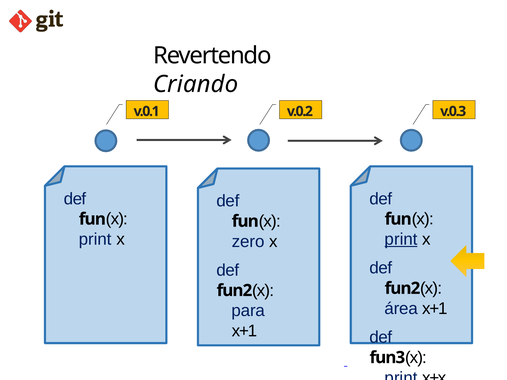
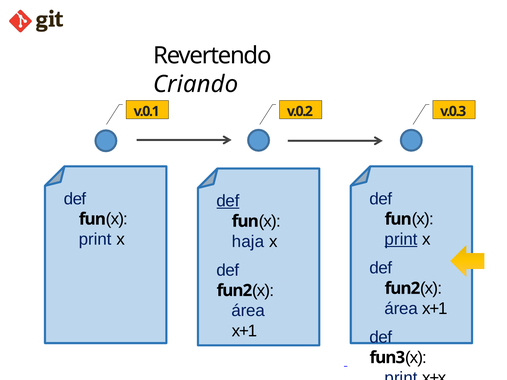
def underline: none -> present (228, 201)
zero: zero -> haja (248, 242)
para: para -> área (248, 311)
